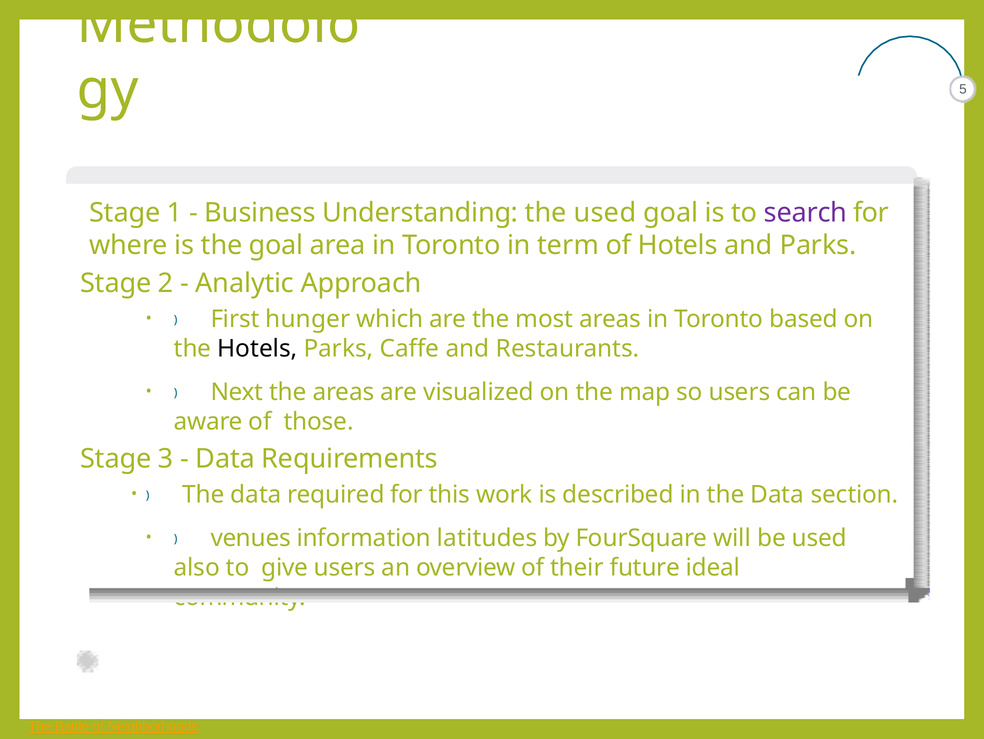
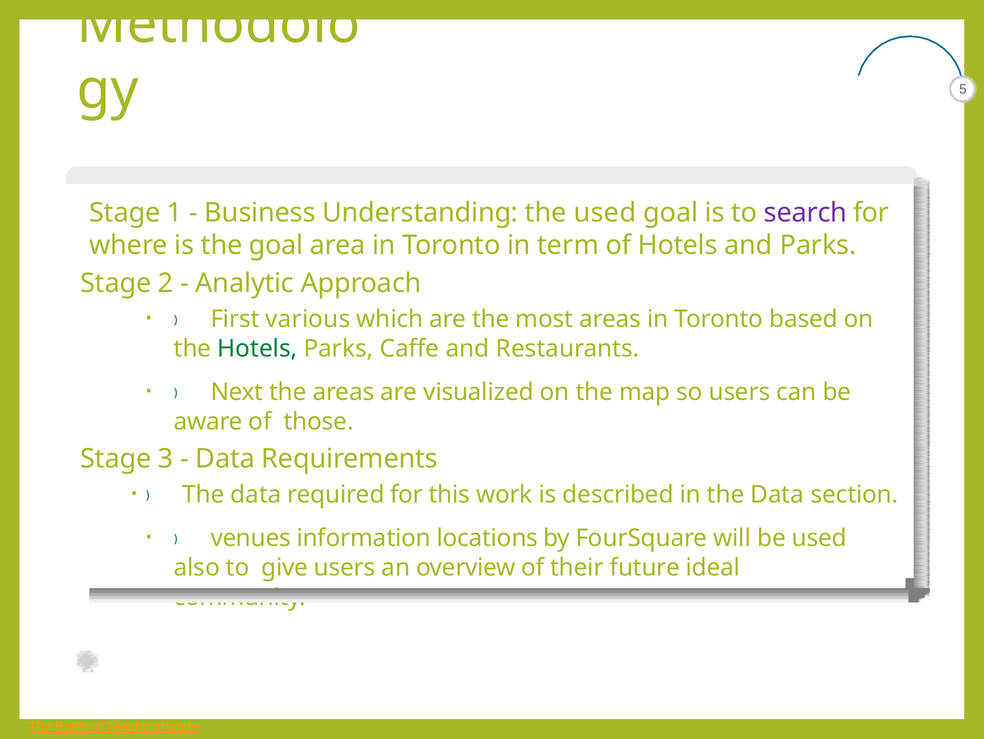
hunger: hunger -> various (308, 319)
Hotels colour: black -> green (257, 349)
latitudes: latitudes -> locations (487, 538)
